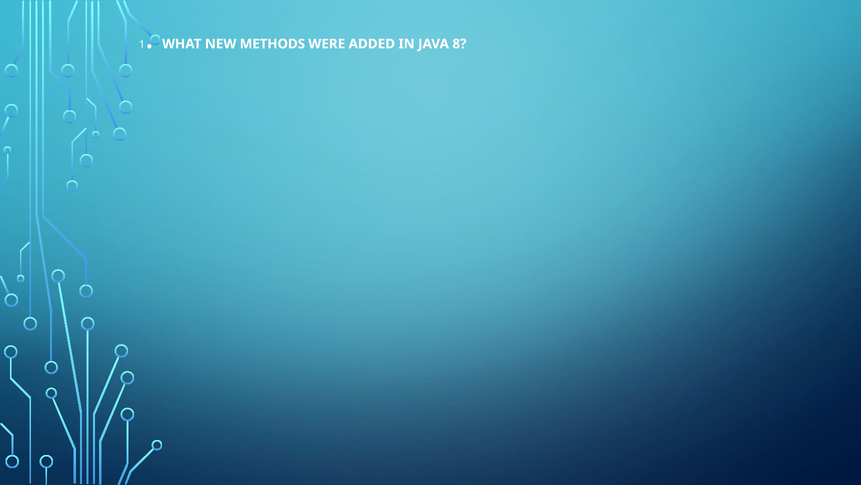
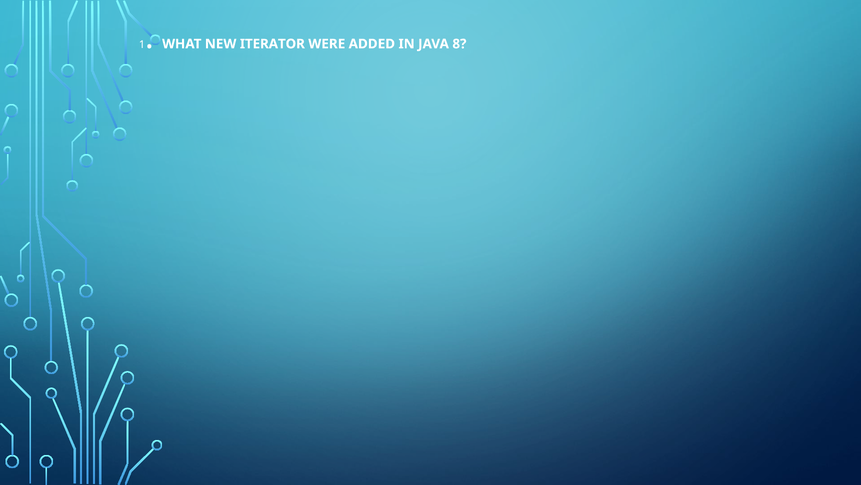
METHODS: METHODS -> ITERATOR (272, 44)
